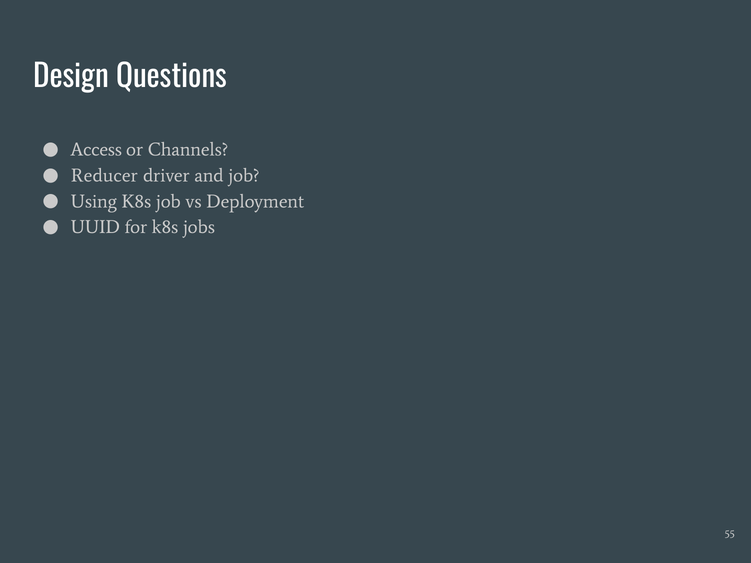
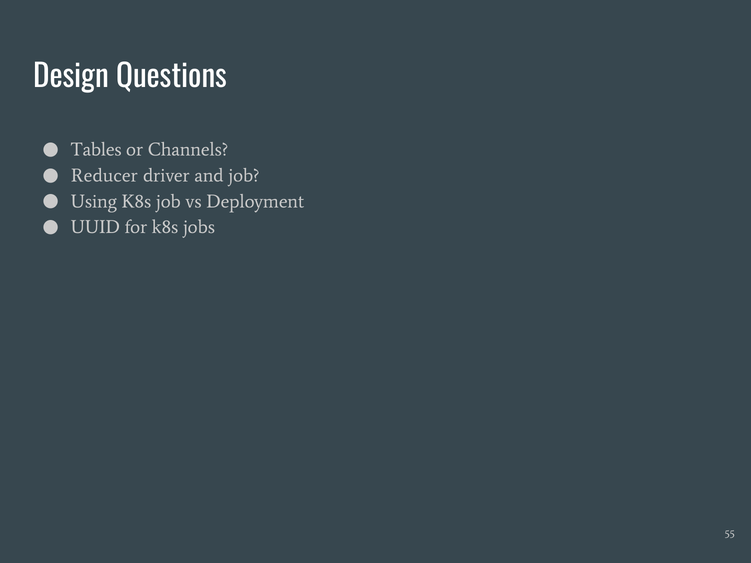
Access: Access -> Tables (96, 150)
